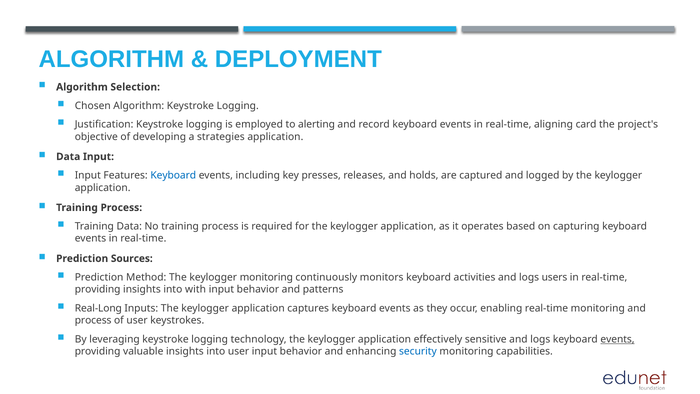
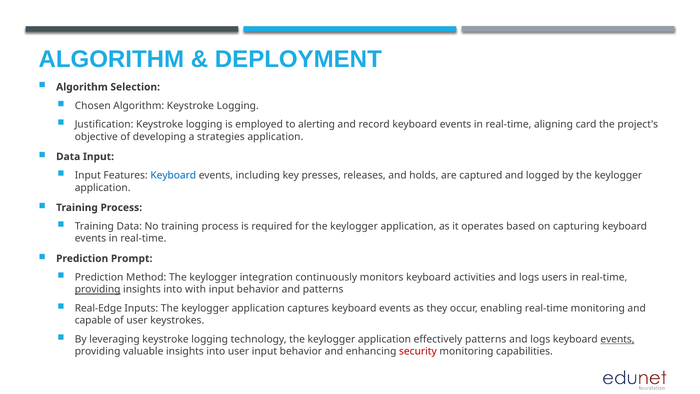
Sources: Sources -> Prompt (132, 258)
keylogger monitoring: monitoring -> integration (266, 277)
providing underline: none -> present (98, 289)
Real-Long: Real-Long -> Real-Edge (98, 308)
process: process -> capable (93, 320)
effectively sensitive: sensitive -> patterns (486, 339)
security colour: blue -> red (418, 351)
